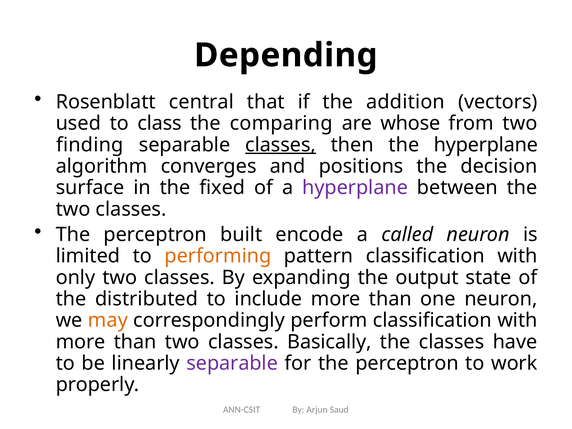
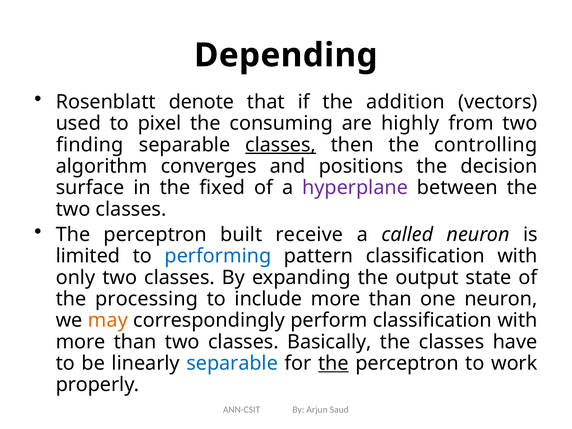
central: central -> denote (201, 102)
class: class -> pixel (160, 123)
comparing: comparing -> consuming (281, 123)
whose: whose -> highly (410, 123)
the hyperplane: hyperplane -> controlling (486, 145)
encode: encode -> receive (309, 235)
performing colour: orange -> blue (218, 256)
distributed: distributed -> processing (147, 299)
separable colour: purple -> blue (232, 363)
the underline: none -> present (333, 363)
